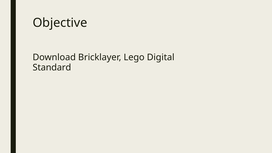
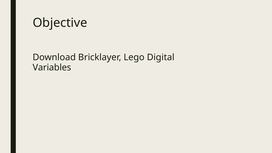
Standard: Standard -> Variables (52, 67)
